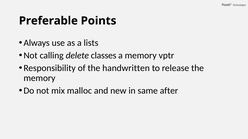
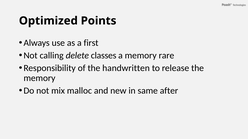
Preferable: Preferable -> Optimized (48, 21)
lists: lists -> first (91, 43)
vptr: vptr -> rare (166, 56)
